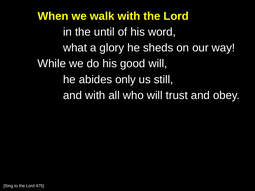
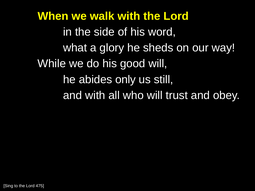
until: until -> side (104, 32)
